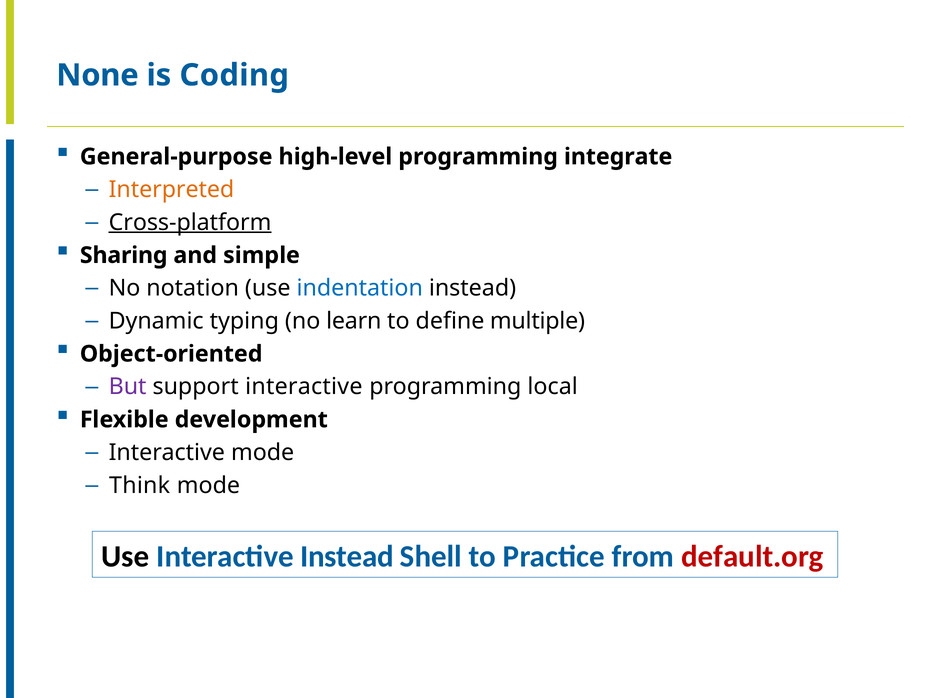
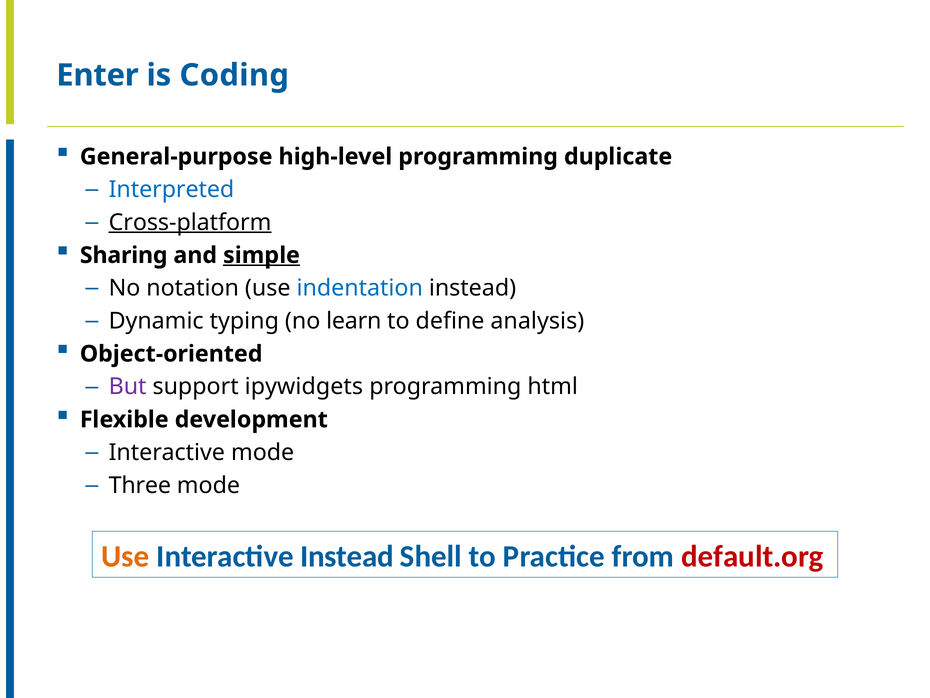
None: None -> Enter (97, 75)
integrate: integrate -> duplicate (618, 157)
Interpreted colour: orange -> blue (171, 189)
simple underline: none -> present (261, 255)
multiple: multiple -> analysis (537, 321)
support interactive: interactive -> ipywidgets (304, 386)
local: local -> html (553, 386)
Think: Think -> Three (140, 485)
Use colour: black -> orange (125, 556)
